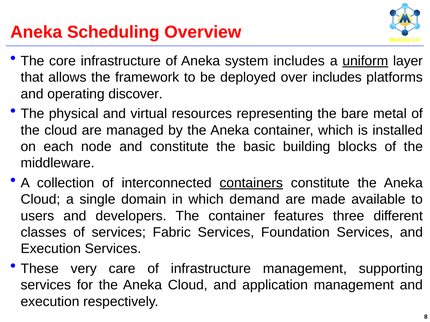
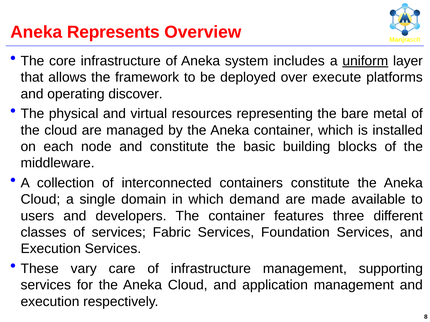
Scheduling: Scheduling -> Represents (113, 32)
over includes: includes -> execute (337, 78)
containers underline: present -> none (251, 183)
very: very -> vary (84, 269)
